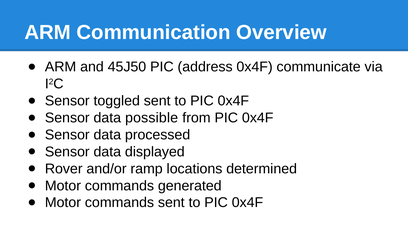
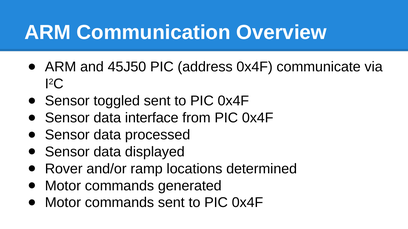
possible: possible -> interface (152, 118)
